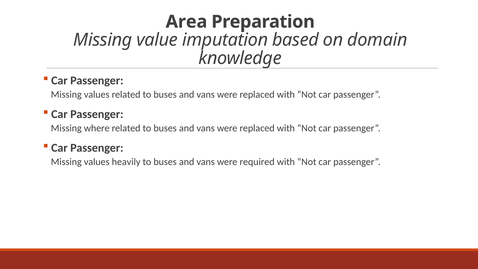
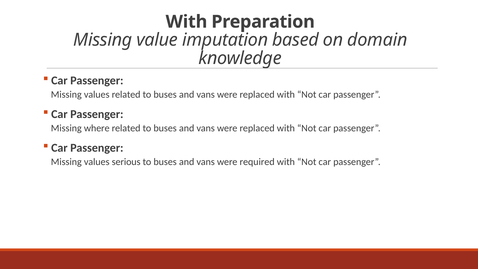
Area: Area -> With (186, 22)
heavily: heavily -> serious (126, 162)
